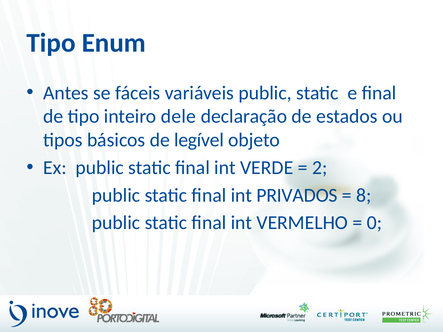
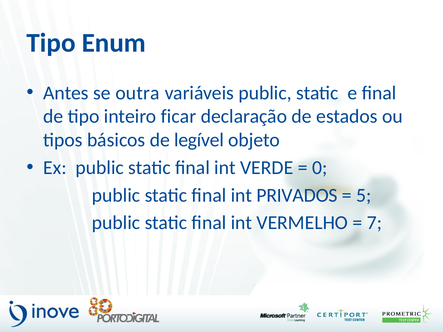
fáceis: fáceis -> outra (138, 93)
dele: dele -> ficar (179, 117)
2: 2 -> 0 (320, 168)
8: 8 -> 5 (364, 195)
0: 0 -> 7 (374, 223)
